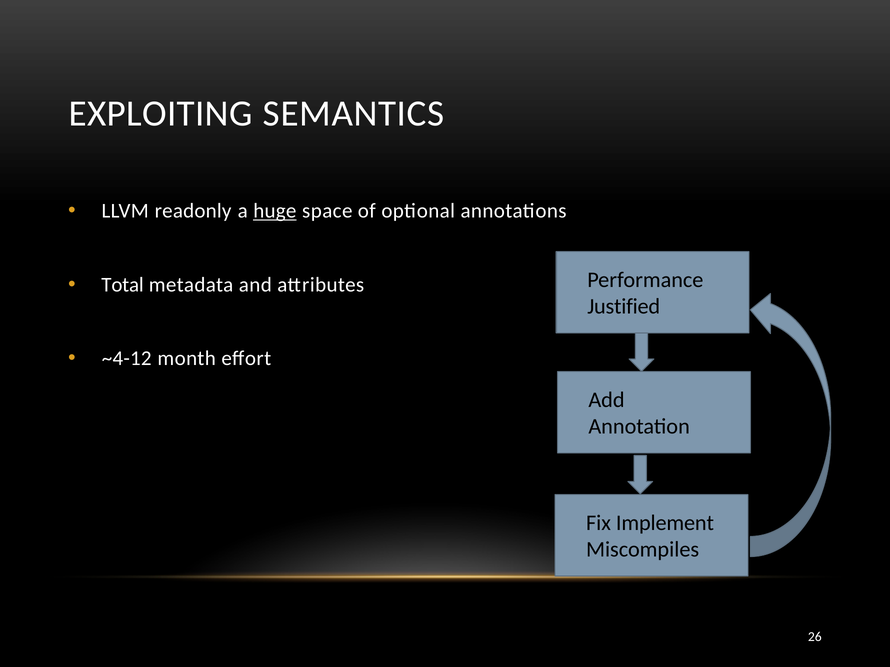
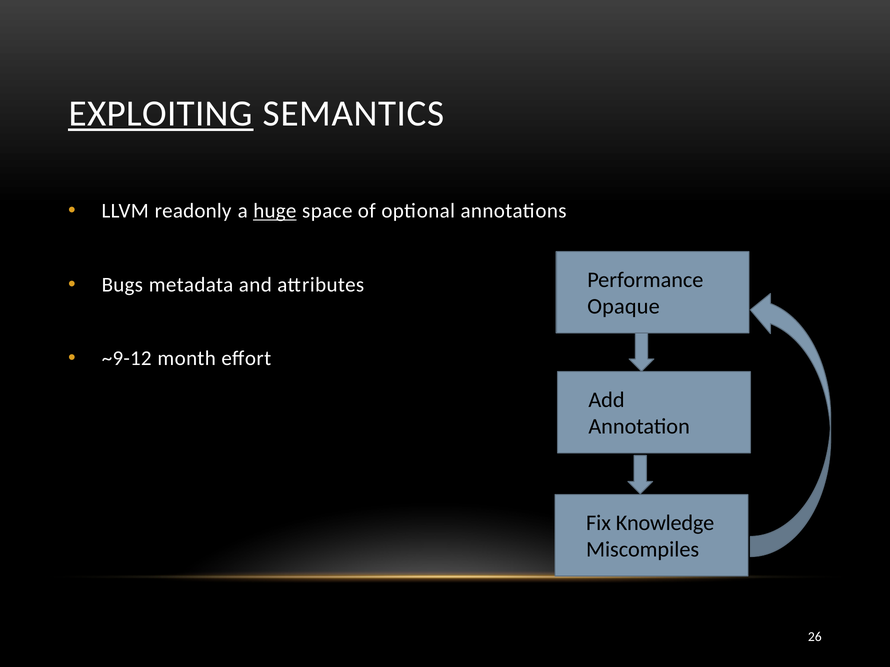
EXPLOITING underline: none -> present (161, 114)
Total: Total -> Bugs (122, 285)
Justified: Justified -> Opaque (623, 307)
~4-12: ~4-12 -> ~9-12 (127, 359)
Implement: Implement -> Knowledge (665, 523)
